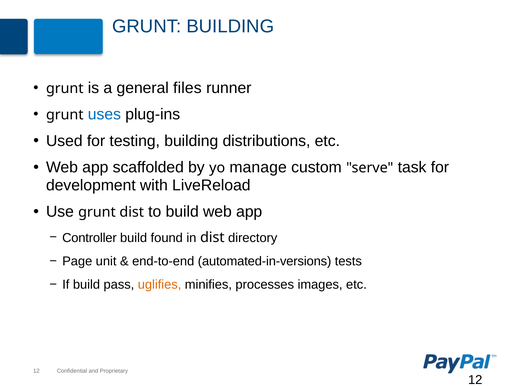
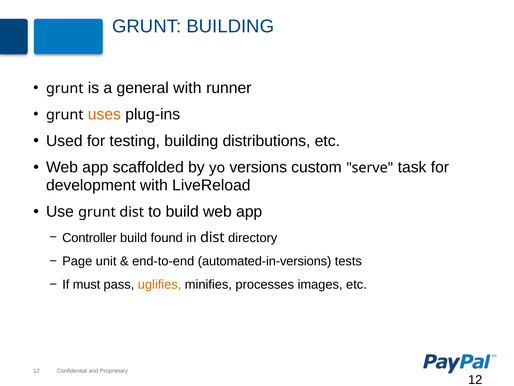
general files: files -> with (187, 88)
uses colour: blue -> orange (104, 114)
manage: manage -> versions (258, 167)
If build: build -> must (87, 284)
